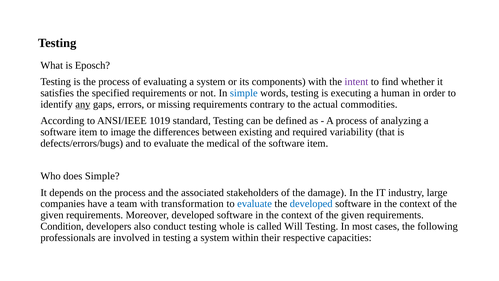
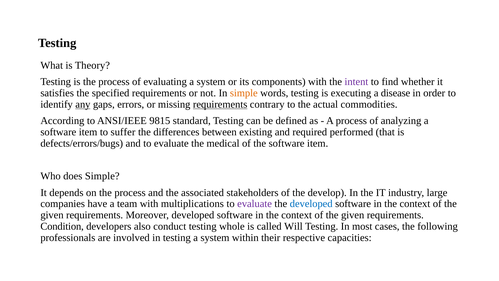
Eposch: Eposch -> Theory (92, 65)
simple colour: blue -> orange (244, 93)
human: human -> disease (396, 93)
requirements underline: none -> present (220, 104)
1019: 1019 -> 9815 (160, 121)
image: image -> suffer (123, 132)
variability: variability -> performed (351, 132)
damage: damage -> develop (327, 192)
transformation: transformation -> multiplications (192, 204)
evaluate colour: blue -> purple (255, 204)
